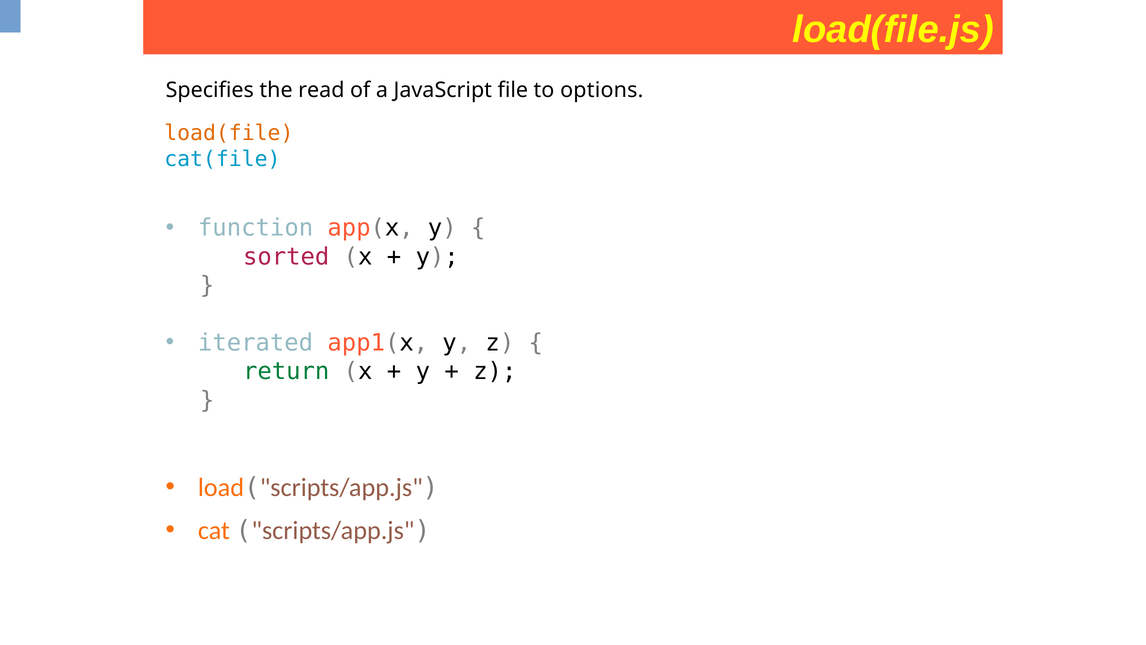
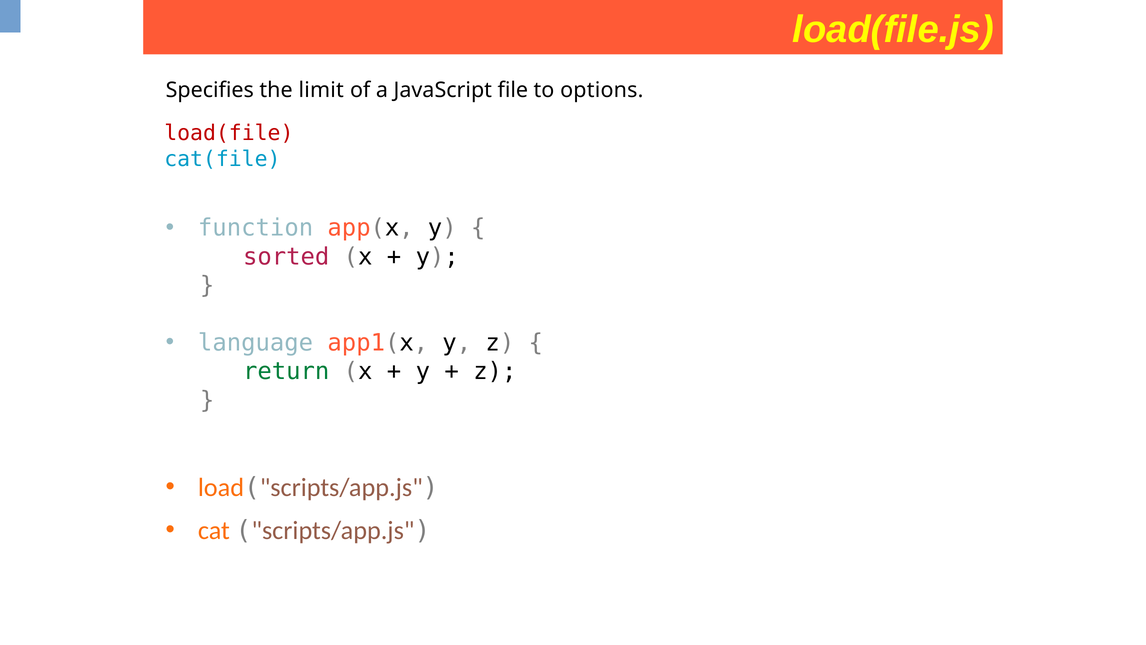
read: read -> limit (321, 90)
load(file colour: orange -> red (229, 133)
iterated: iterated -> language (256, 343)
